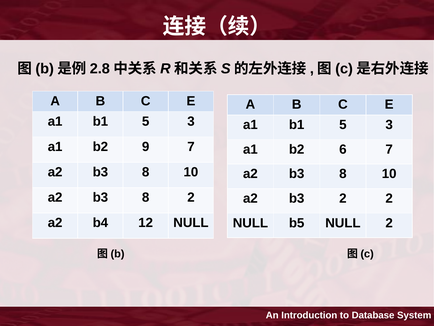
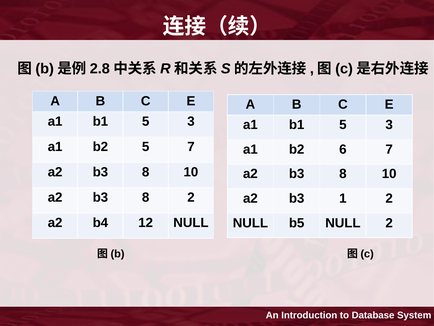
b2 9: 9 -> 5 (146, 146)
b3 2: 2 -> 1 (343, 198)
